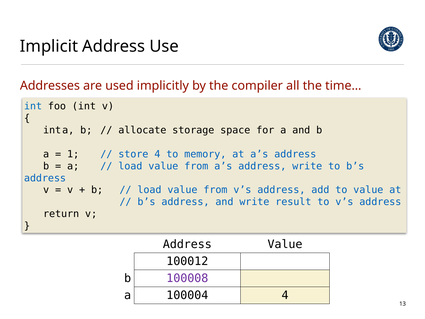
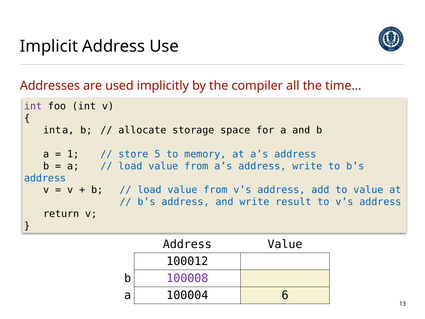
int colour: blue -> purple (33, 106)
store 4: 4 -> 5 (157, 154)
100004 4: 4 -> 6 (285, 295)
